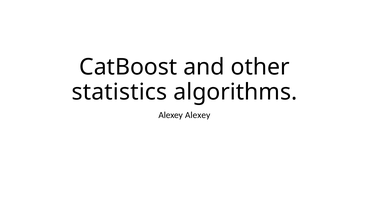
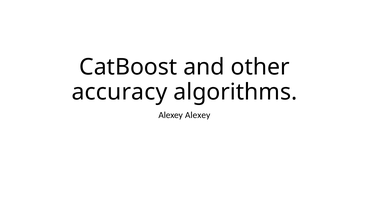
statistics: statistics -> accuracy (119, 92)
